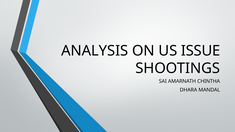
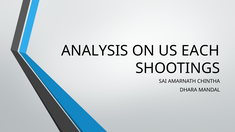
ISSUE: ISSUE -> EACH (200, 51)
